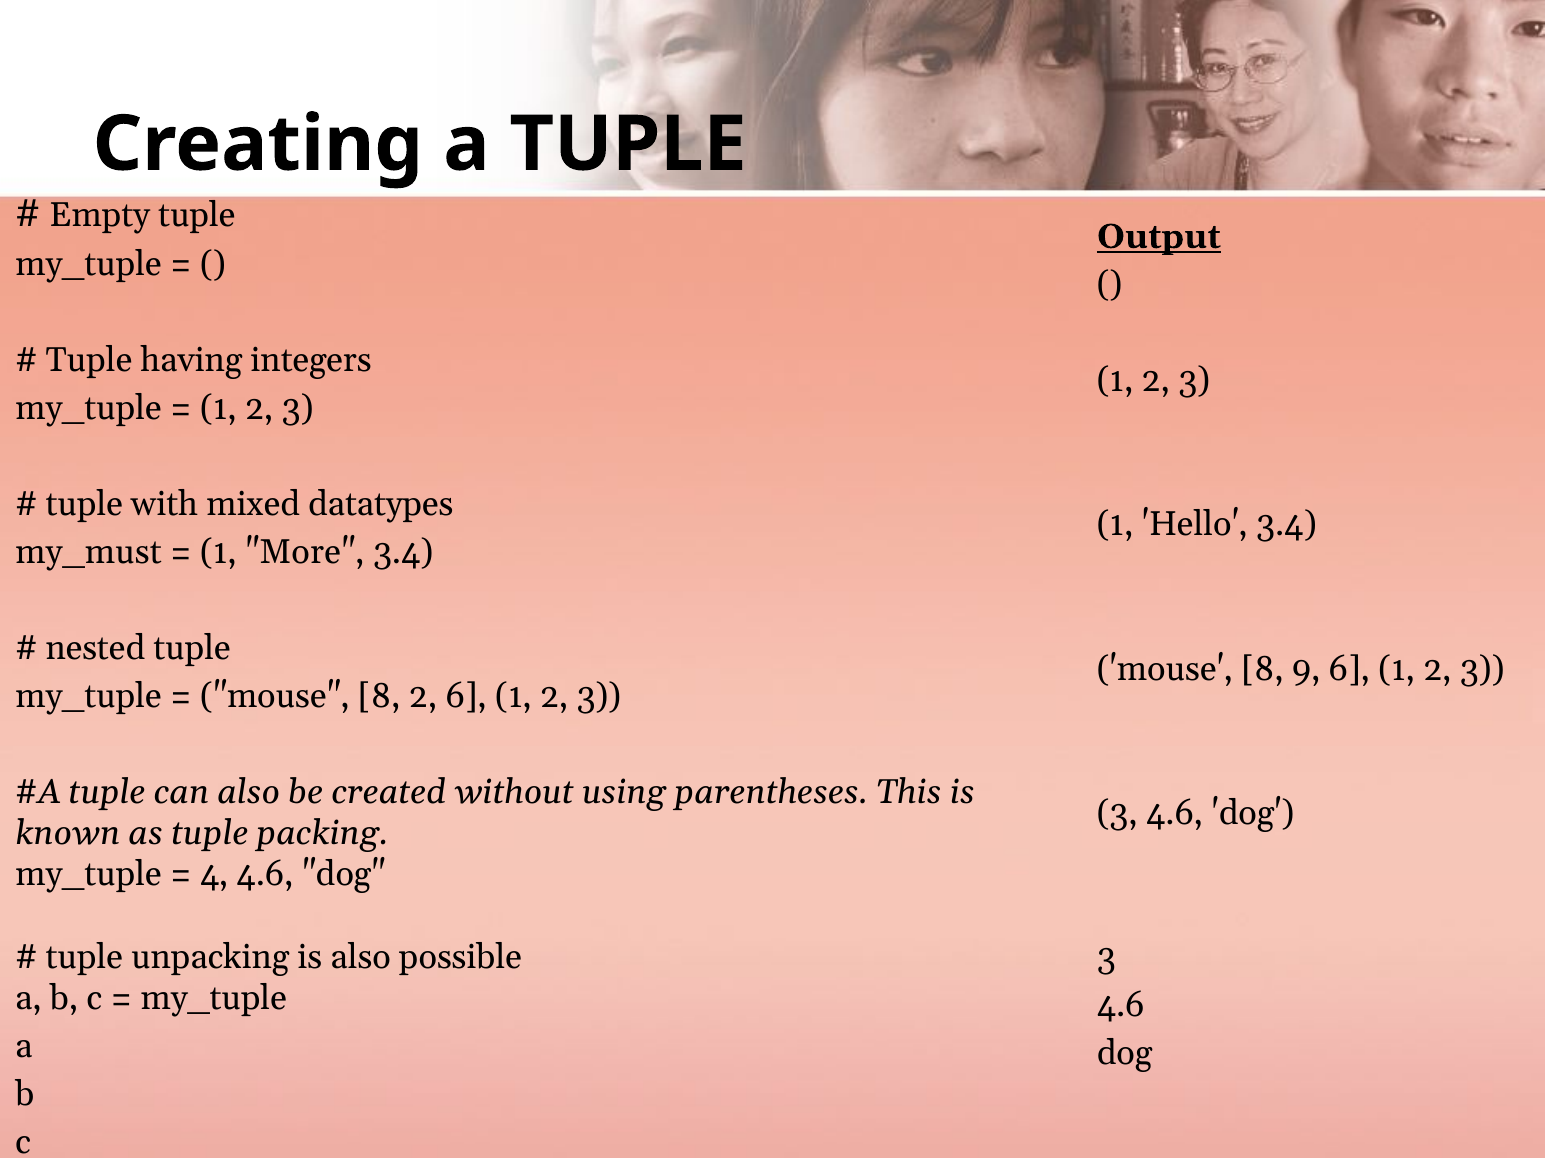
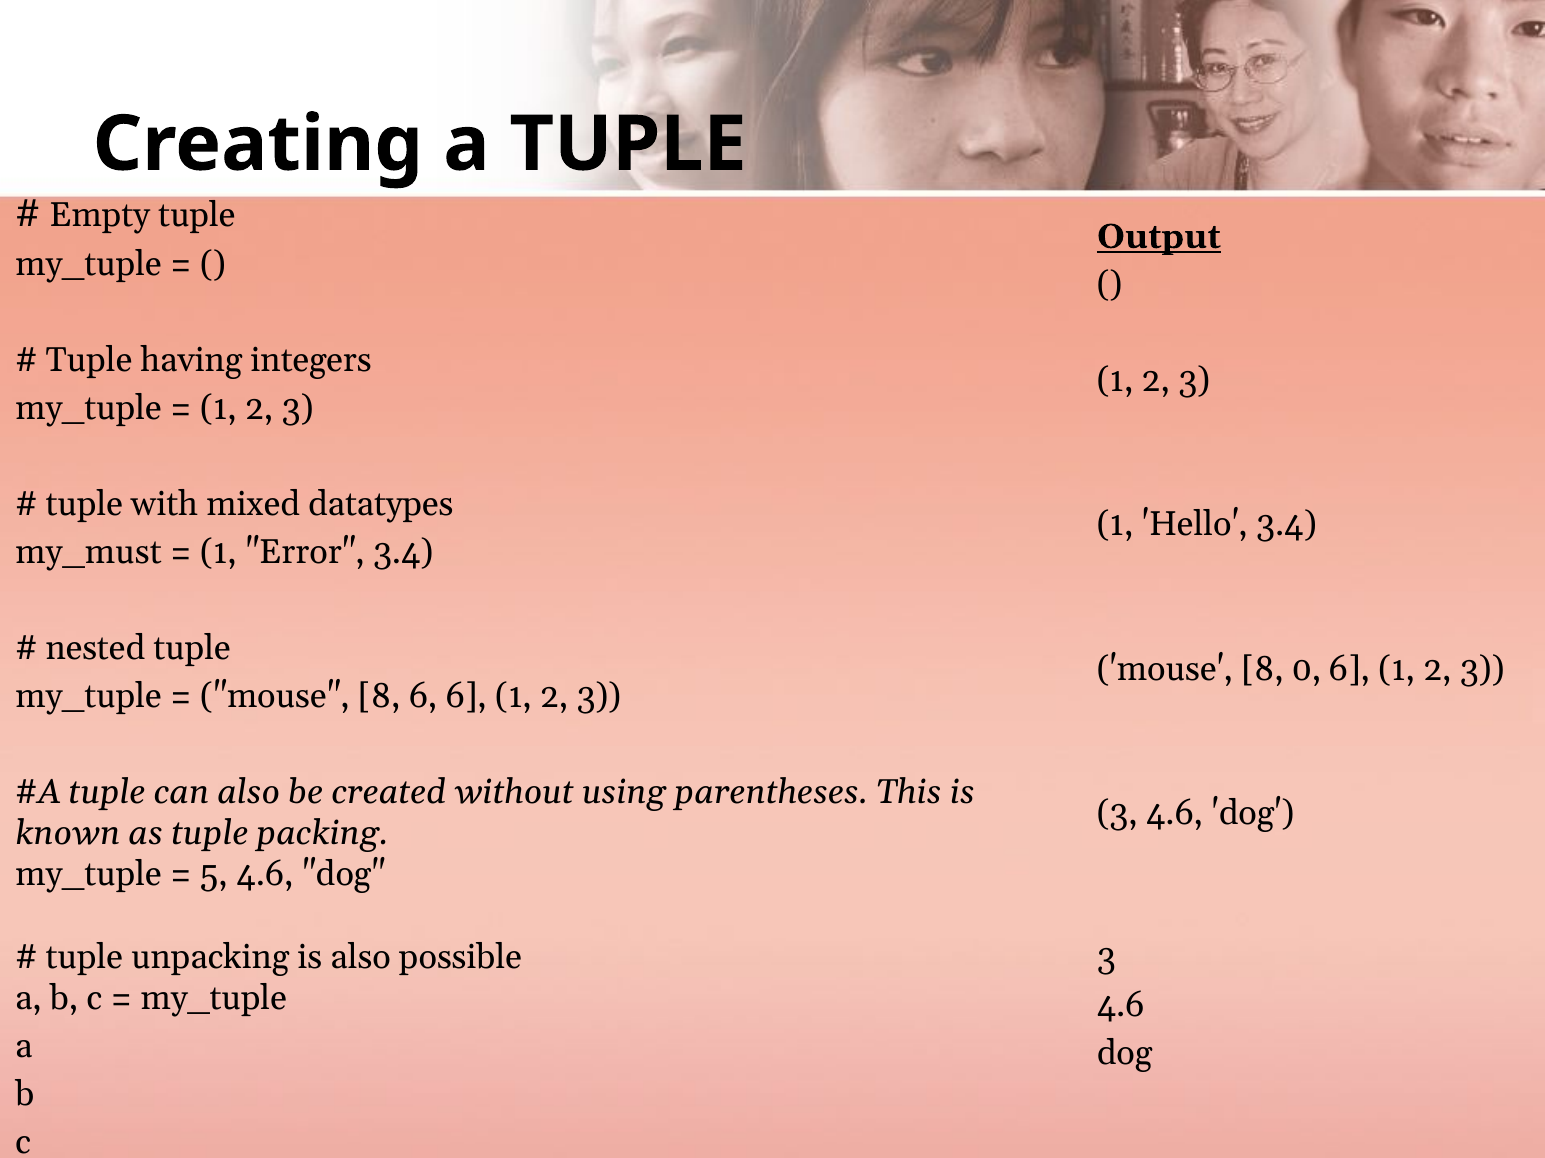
More: More -> Error (305, 552)
9: 9 -> 0 (1306, 669)
8 2: 2 -> 6 (423, 697)
4: 4 -> 5 (214, 875)
